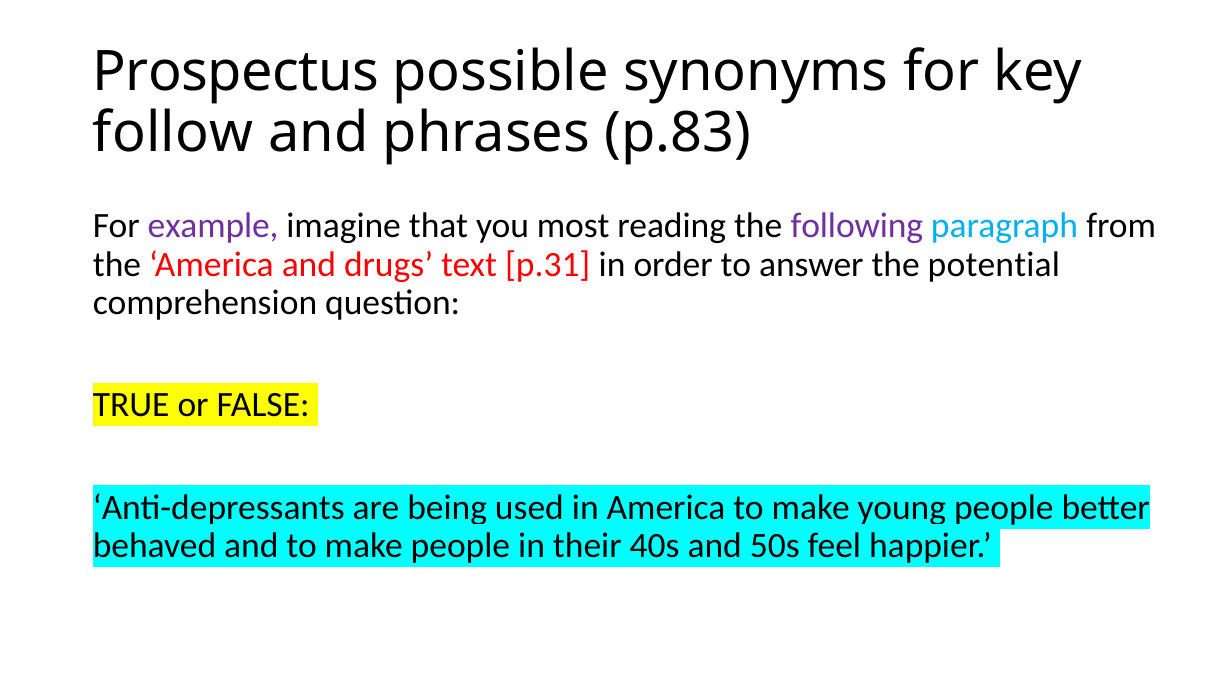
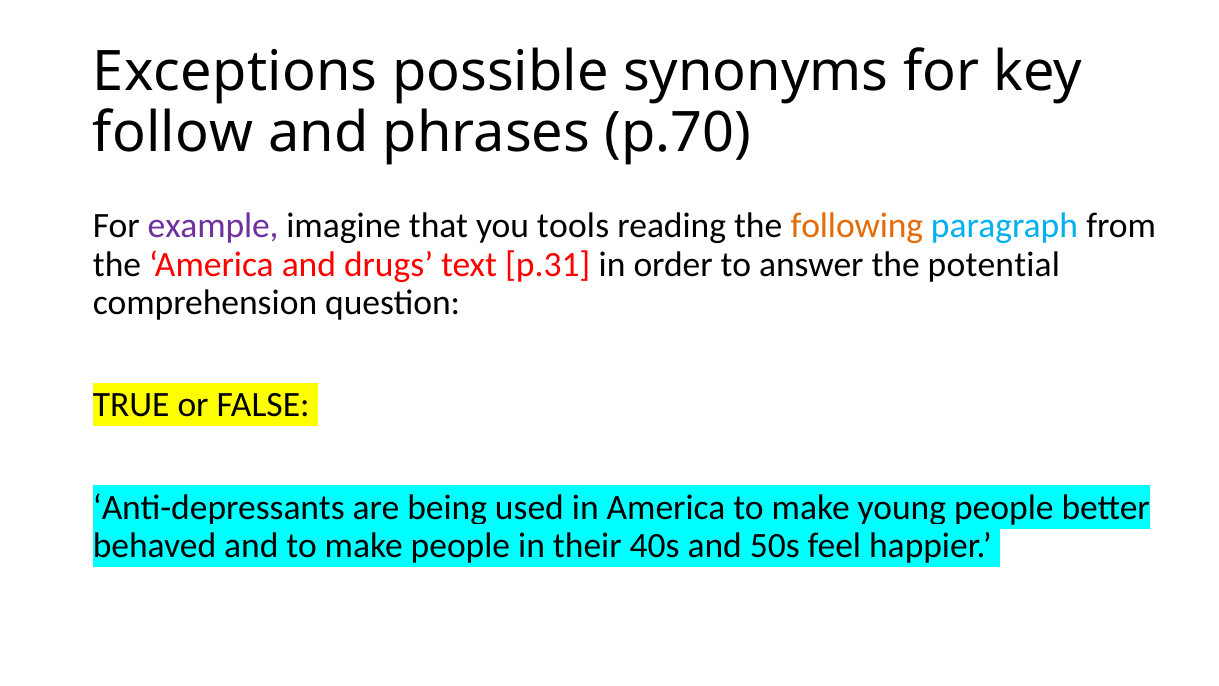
Prospectus: Prospectus -> Exceptions (235, 72)
p.83: p.83 -> p.70 (678, 133)
most: most -> tools (573, 226)
following colour: purple -> orange (857, 226)
